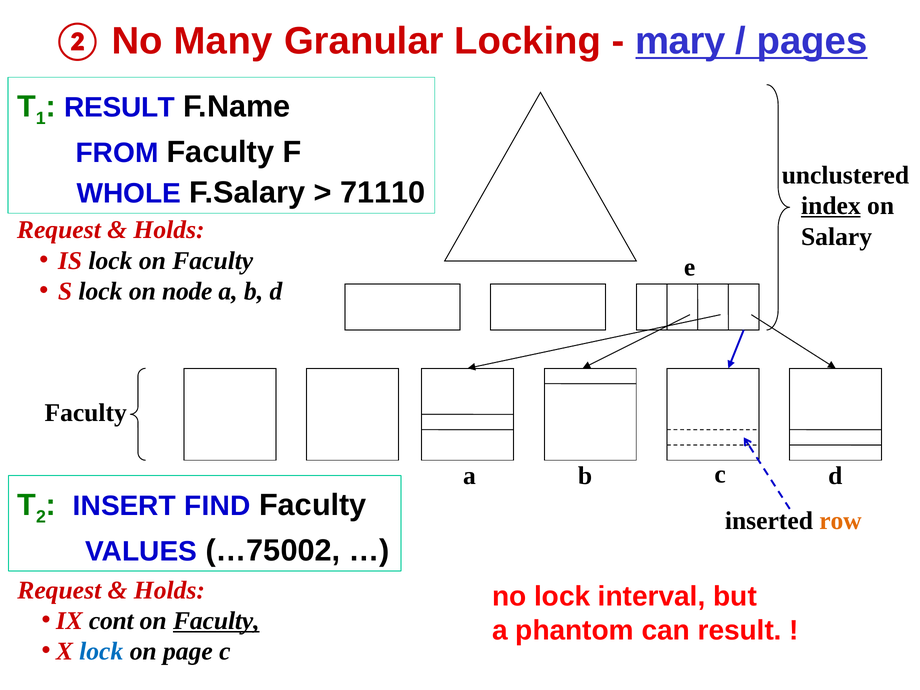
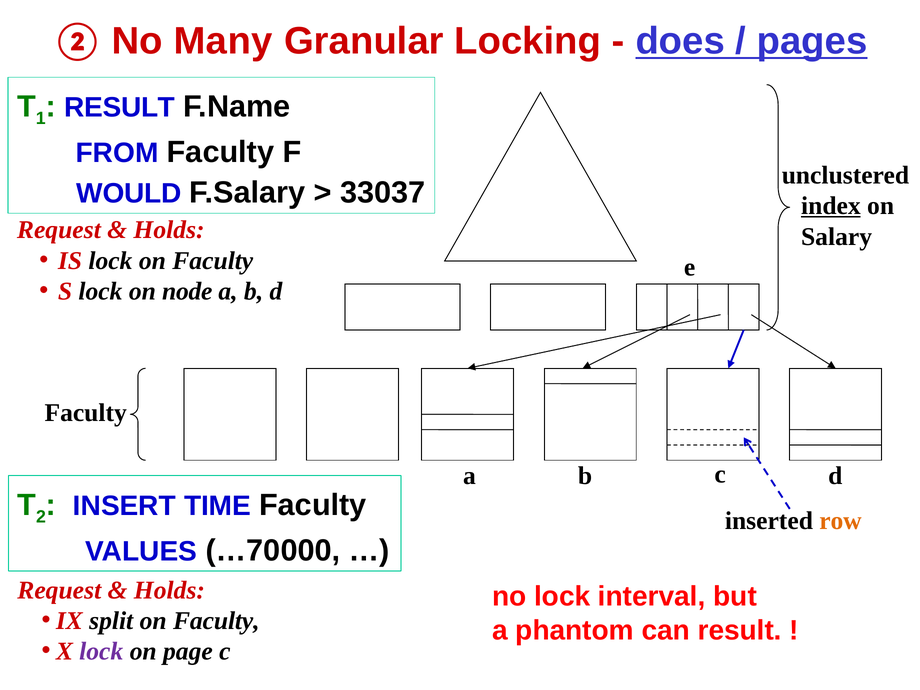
mary: mary -> does (680, 41)
WHOLE: WHOLE -> WOULD (129, 193)
71110: 71110 -> 33037 (383, 192)
FIND: FIND -> TIME (218, 506)
…75002: …75002 -> …70000 (273, 550)
cont: cont -> split (111, 621)
Faculty underline: present -> none (216, 621)
lock colour: blue -> purple (101, 651)
